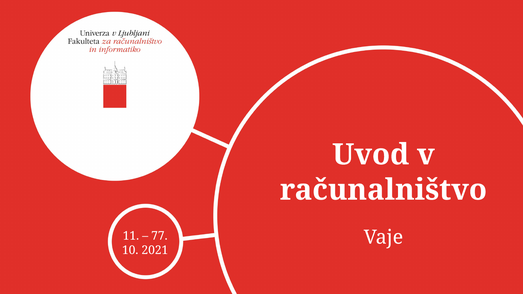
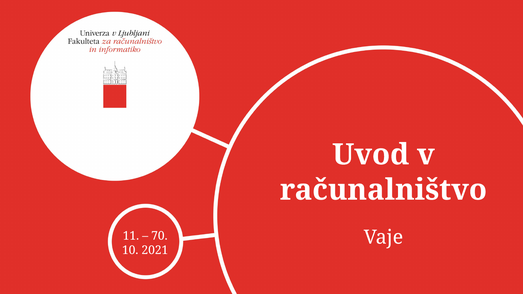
77: 77 -> 70 (159, 236)
